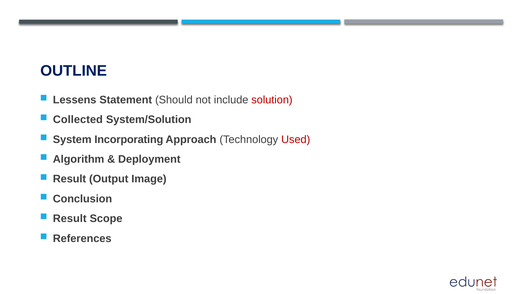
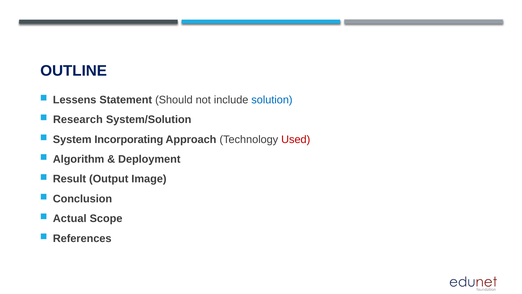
solution colour: red -> blue (272, 100)
Collected: Collected -> Research (78, 119)
Result: Result -> Actual (70, 218)
